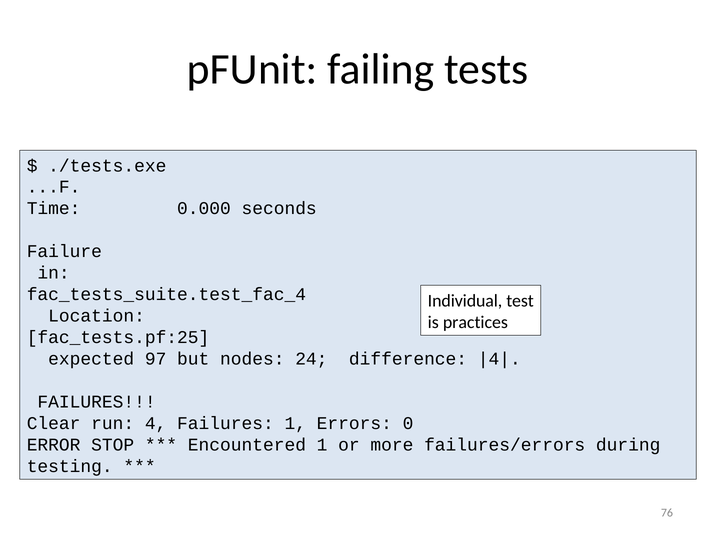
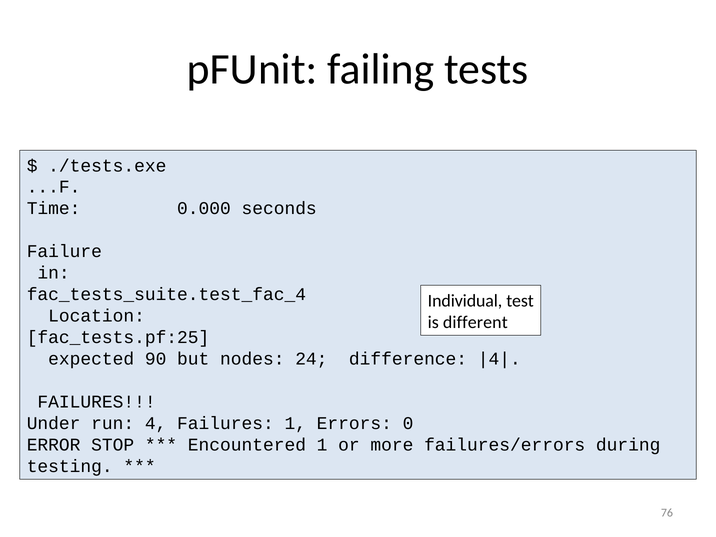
practices: practices -> different (475, 322)
97: 97 -> 90 (156, 359)
Clear: Clear -> Under (54, 423)
